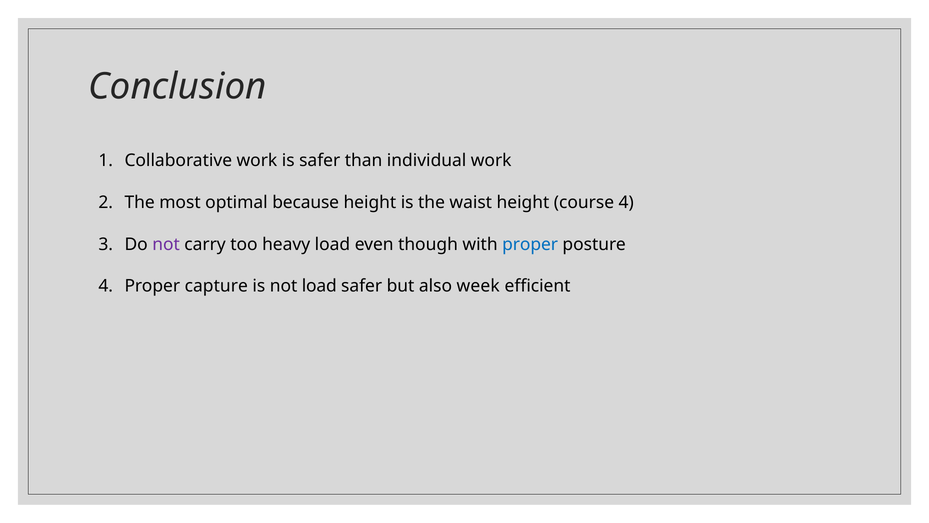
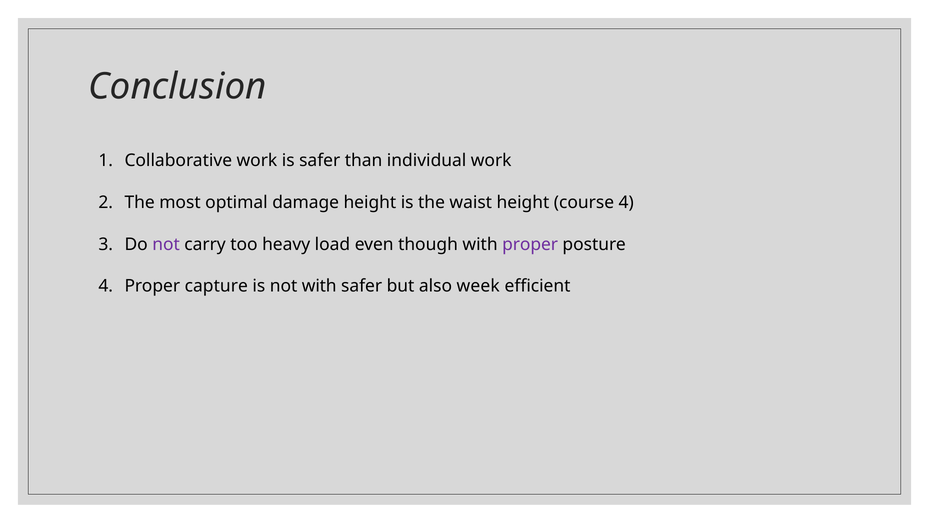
because: because -> damage (306, 202)
proper colour: blue -> purple (530, 244)
not load: load -> with (319, 286)
